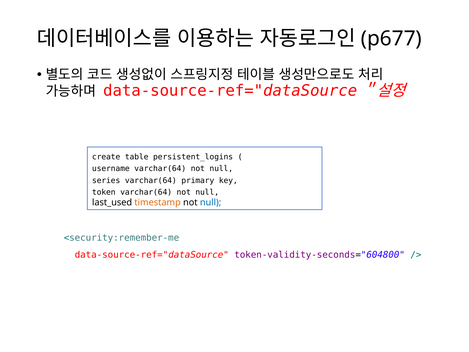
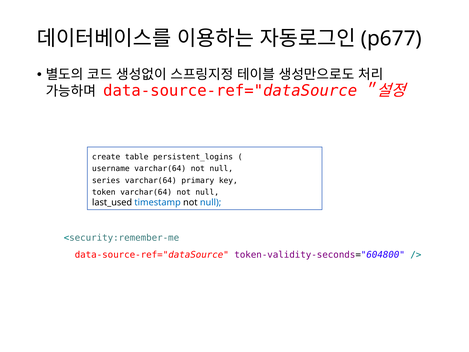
timestamp colour: orange -> blue (158, 202)
